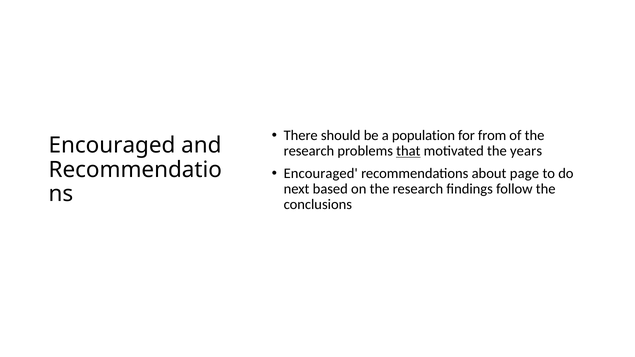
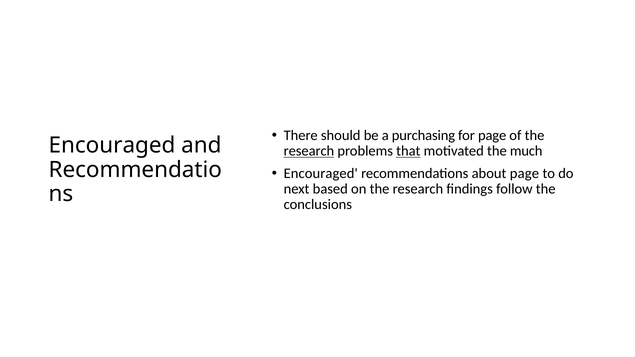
population: population -> purchasing (423, 135)
for from: from -> page (492, 135)
research underline: none -> present (309, 151)
years: years -> much (526, 151)
